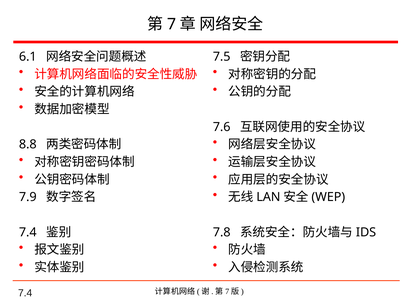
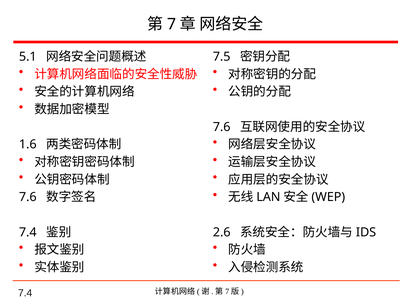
6.1: 6.1 -> 5.1 (28, 57)
8.8: 8.8 -> 1.6 (28, 145)
7.9: 7.9 -> 7.6 (28, 197)
7.8: 7.8 -> 2.6 (222, 232)
